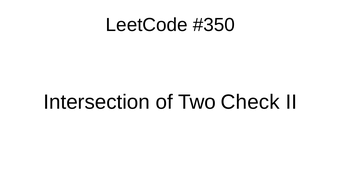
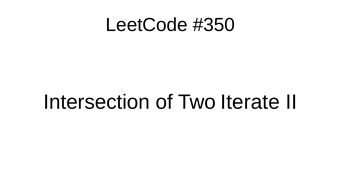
Check: Check -> Iterate (250, 102)
